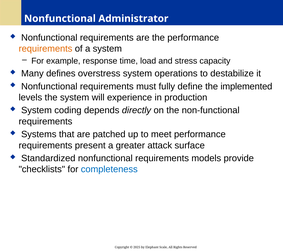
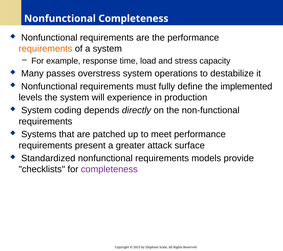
Nonfunctional Administrator: Administrator -> Completeness (133, 19)
defines: defines -> passes (61, 73)
completeness colour: blue -> purple (109, 169)
